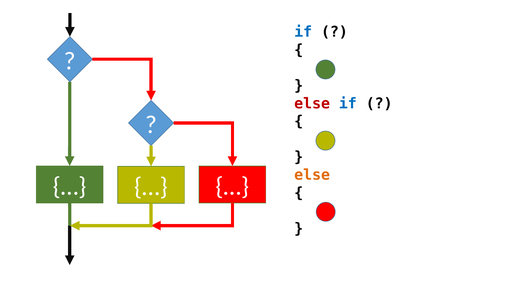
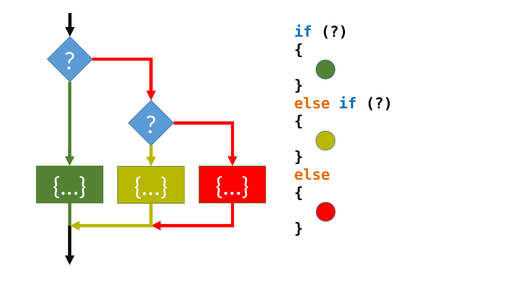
else colour: red -> orange (312, 103)
